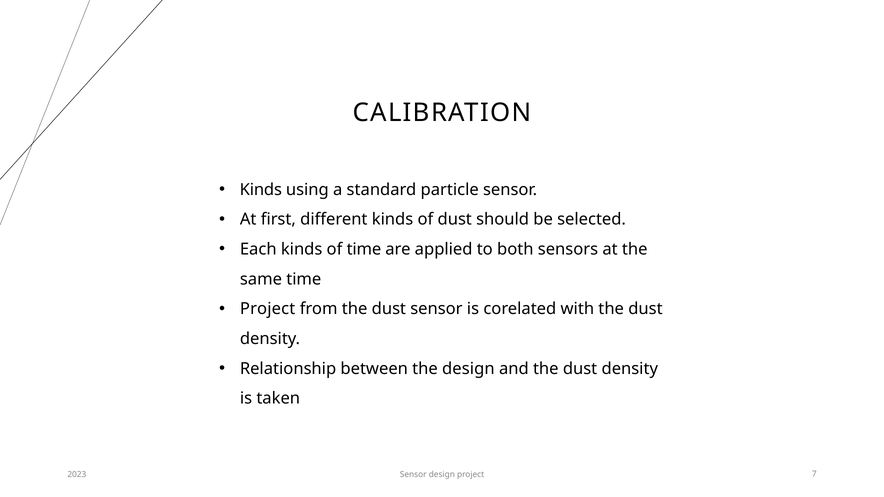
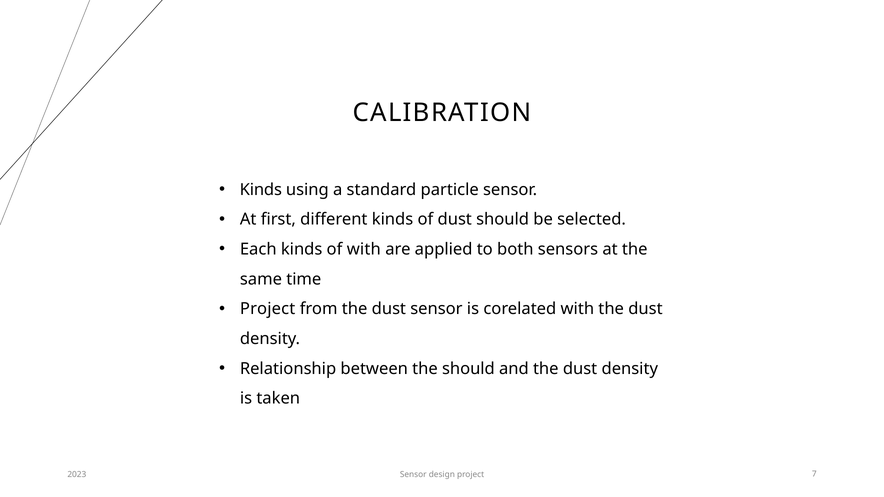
of time: time -> with (364, 249)
the design: design -> should (468, 369)
